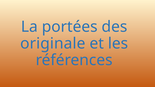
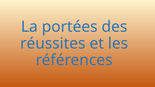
originale: originale -> réussites (53, 43)
